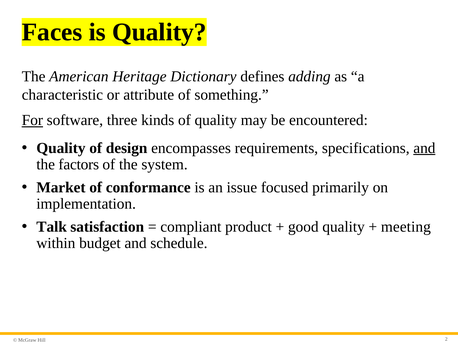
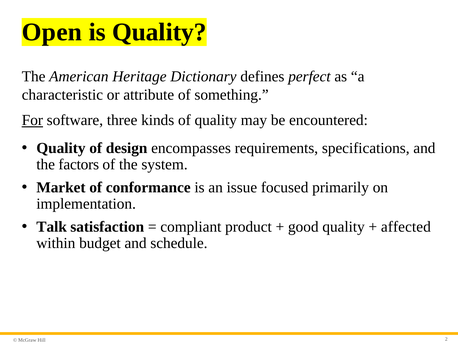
Faces: Faces -> Open (52, 32)
adding: adding -> perfect (309, 76)
and underline: present -> none (424, 148)
meeting: meeting -> affected (406, 226)
